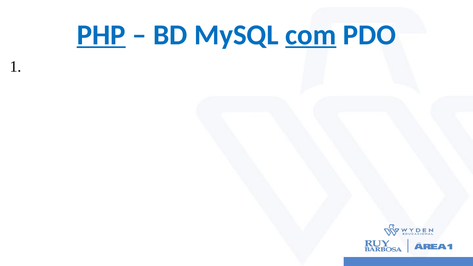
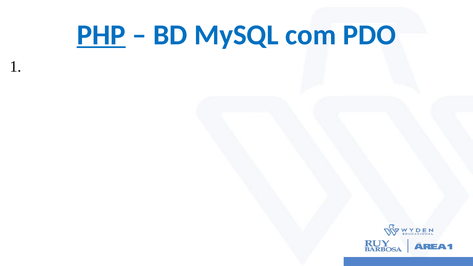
com underline: present -> none (311, 35)
